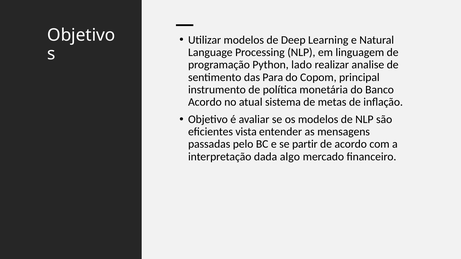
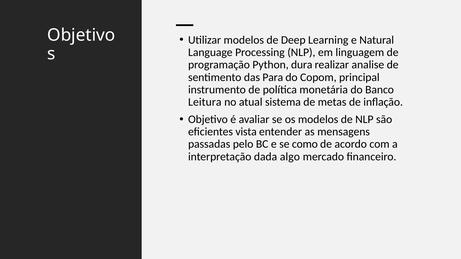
lado: lado -> dura (302, 65)
Acordo: Acordo -> Leitura (205, 102)
partir: partir -> como (305, 144)
